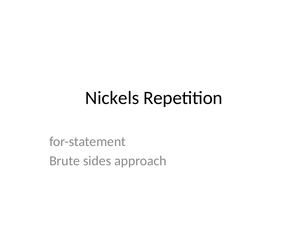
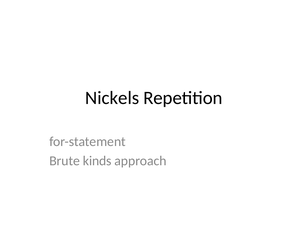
sides: sides -> kinds (97, 161)
